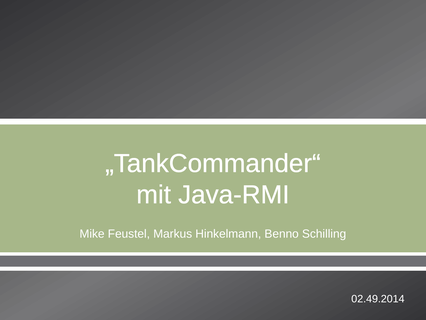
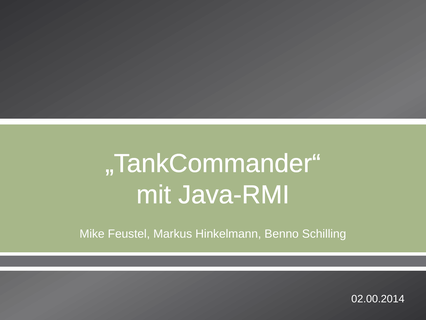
02.49.2014: 02.49.2014 -> 02.00.2014 (378, 299)
